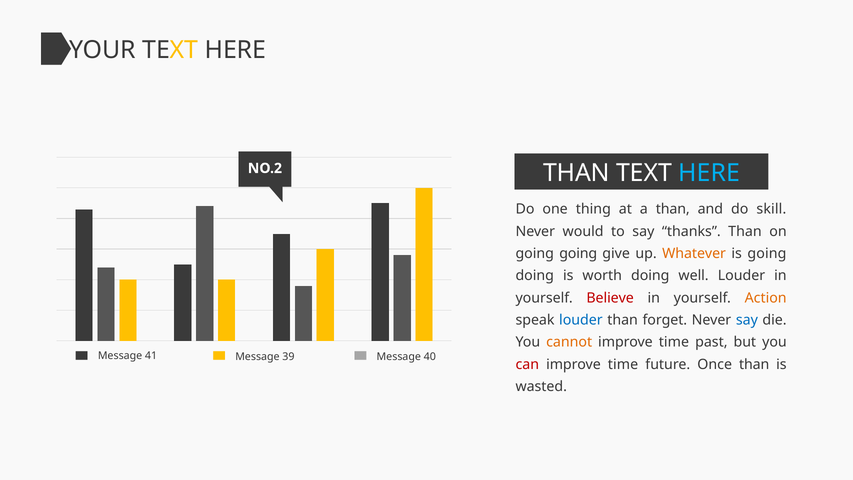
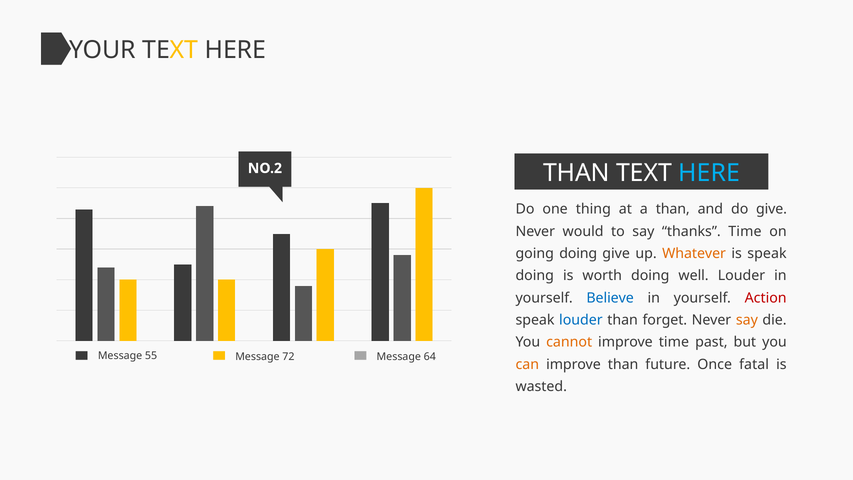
do skill: skill -> give (772, 209)
thanks Than: Than -> Time (745, 231)
going going: going -> doing (578, 253)
is going: going -> speak (767, 253)
Believe colour: red -> blue (610, 298)
Action colour: orange -> red (766, 298)
say colour: blue -> orange (747, 320)
41: 41 -> 55 (151, 356)
39: 39 -> 72 (288, 357)
40: 40 -> 64 (430, 357)
can colour: red -> orange (527, 364)
time: time -> than (623, 364)
Once than: than -> fatal (754, 364)
